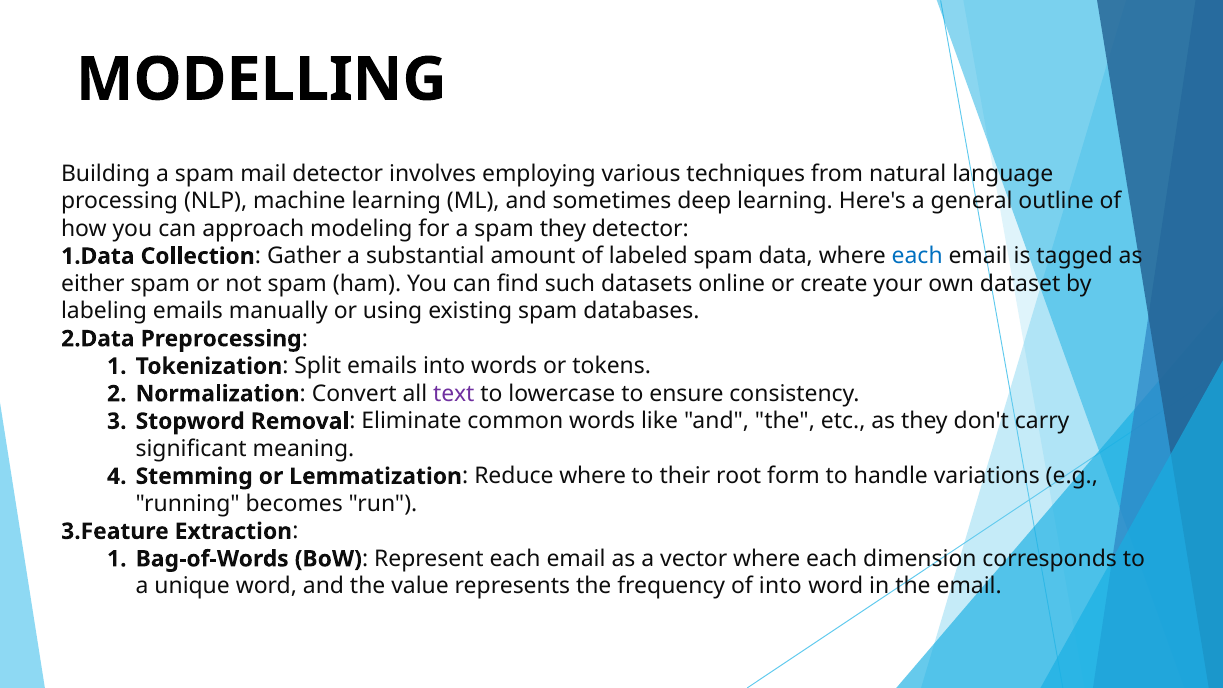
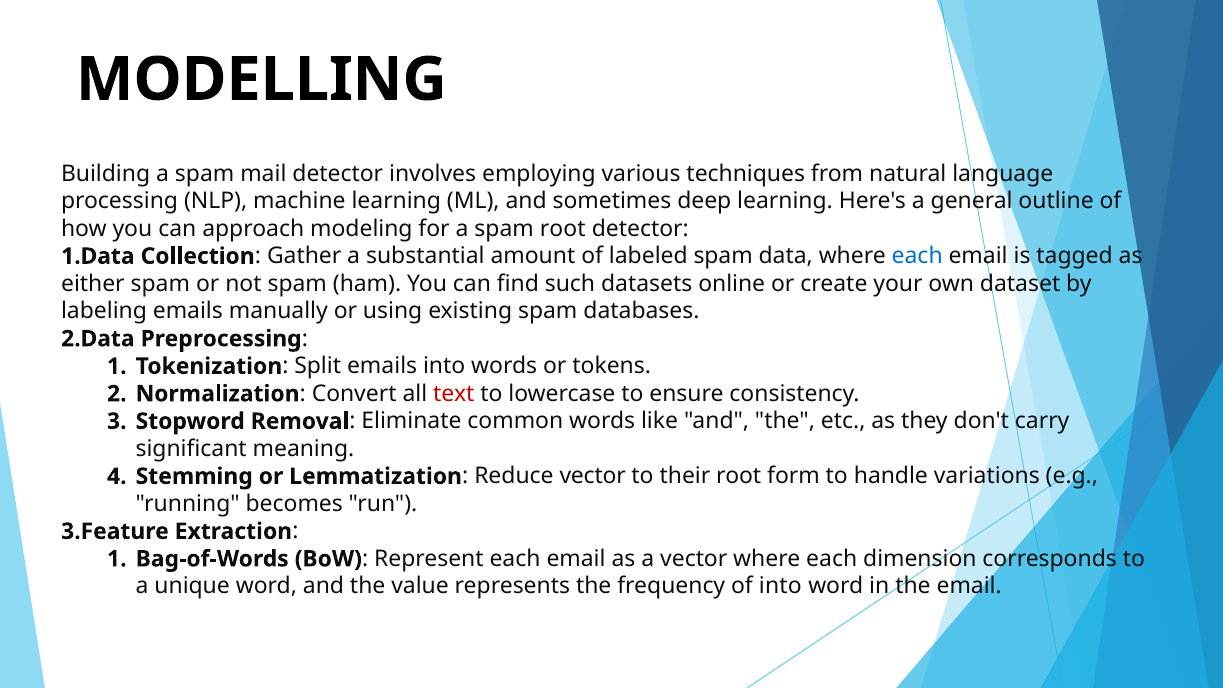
spam they: they -> root (563, 229)
text colour: purple -> red (454, 394)
Reduce where: where -> vector (593, 476)
